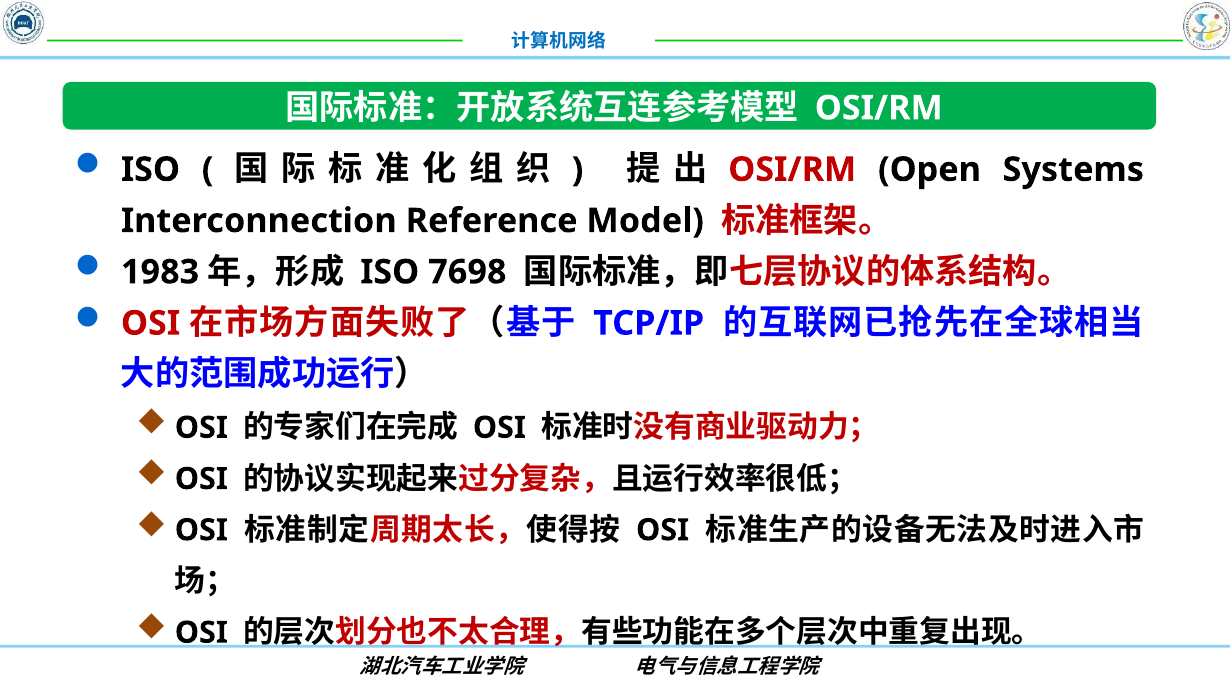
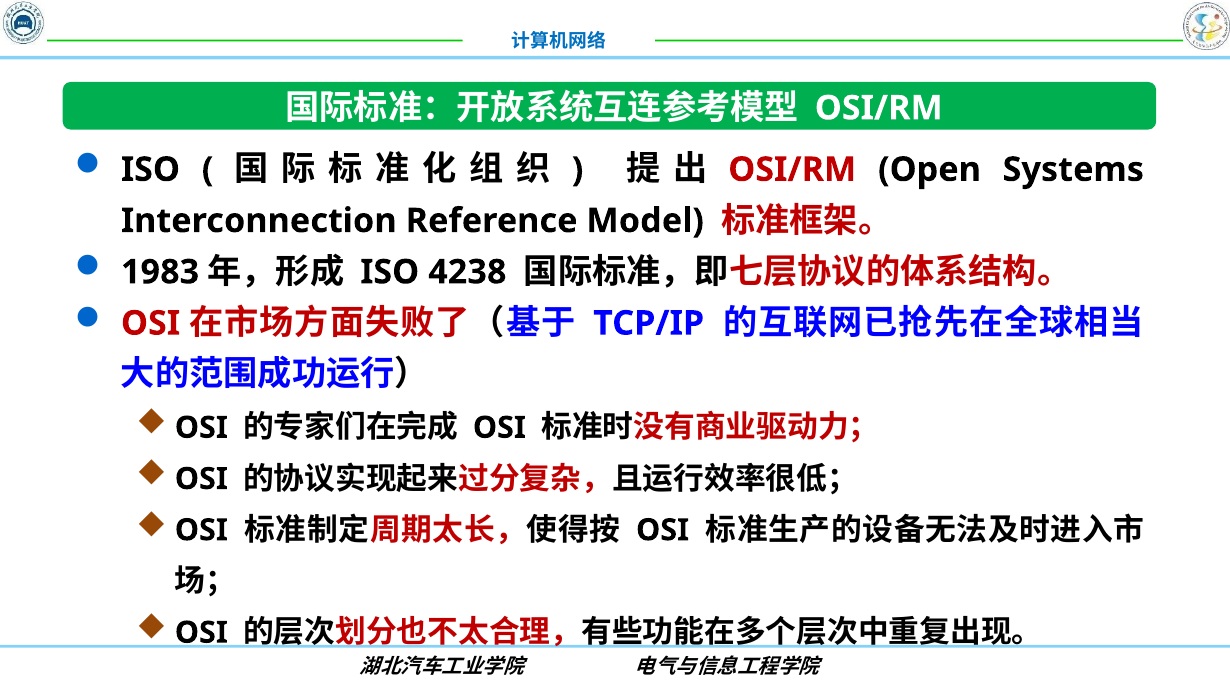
7698: 7698 -> 4238 (467, 272)
